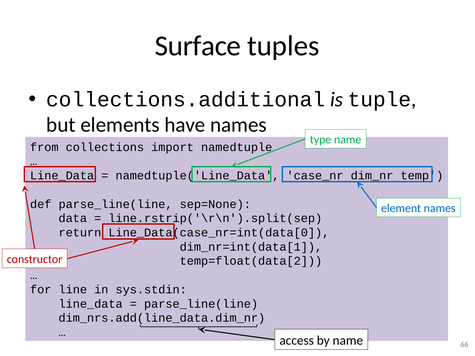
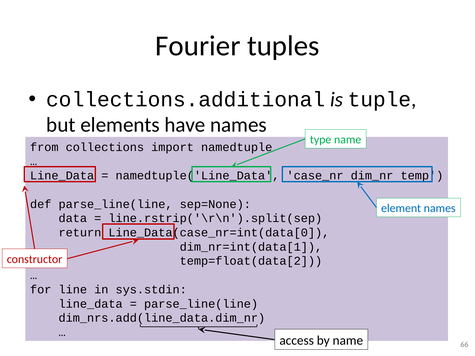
Surface: Surface -> Fourier (198, 46)
